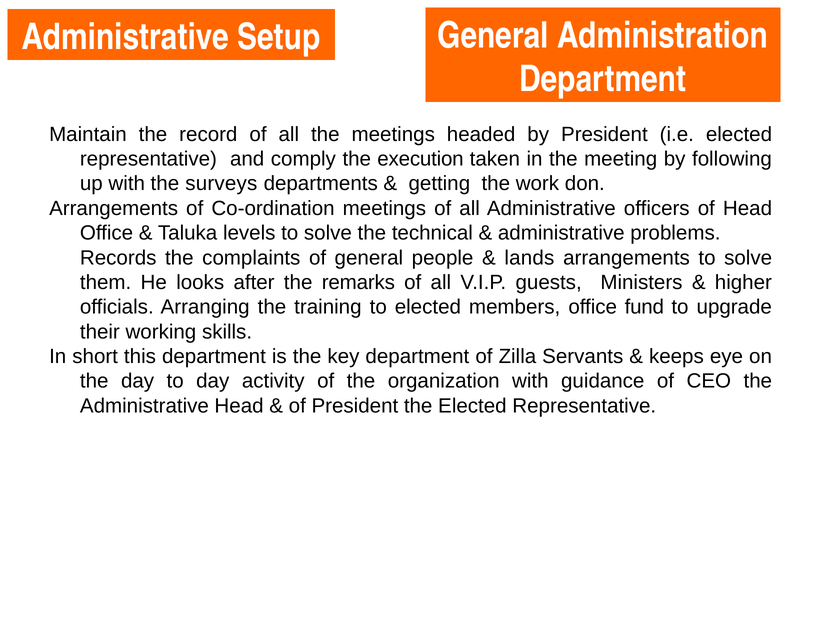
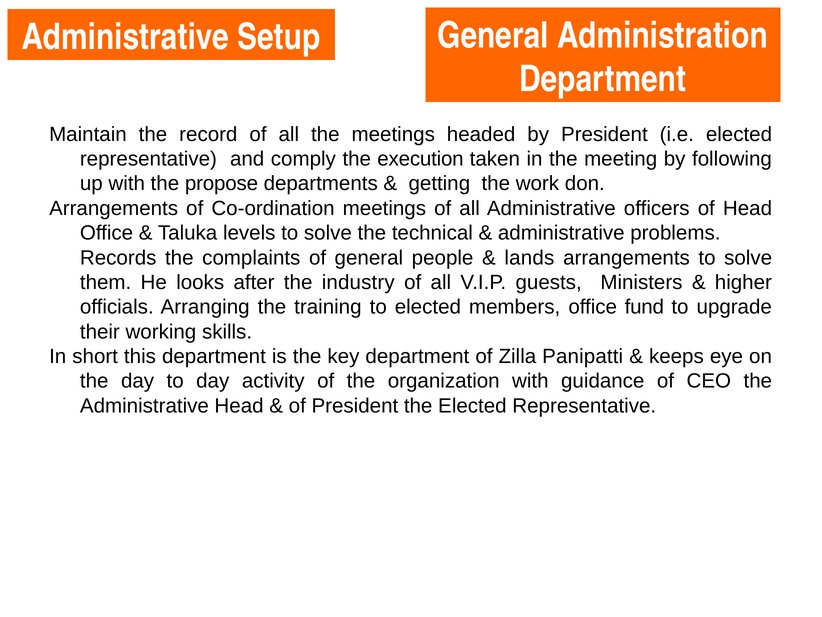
surveys: surveys -> propose (222, 184)
remarks: remarks -> industry (358, 282)
Servants: Servants -> Panipatti (583, 356)
